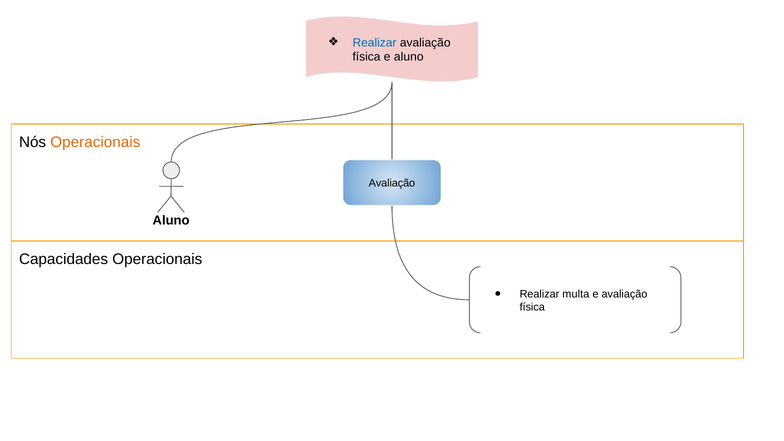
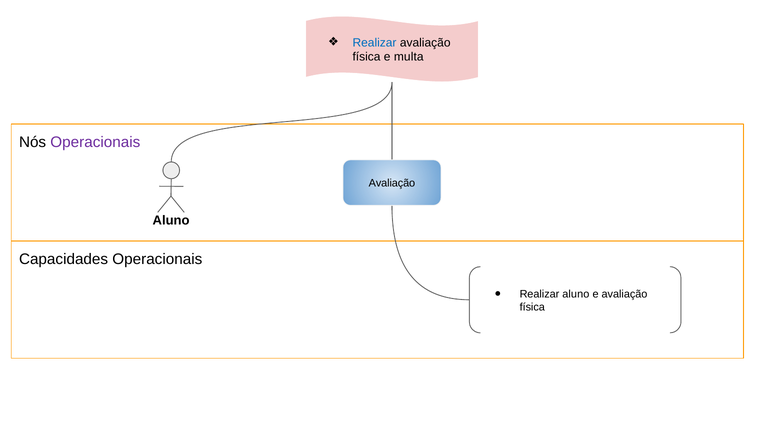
e aluno: aluno -> multa (409, 57)
Operacionais colour: orange -> purple (95, 142)
Realizar multa: multa -> aluno (576, 294)
